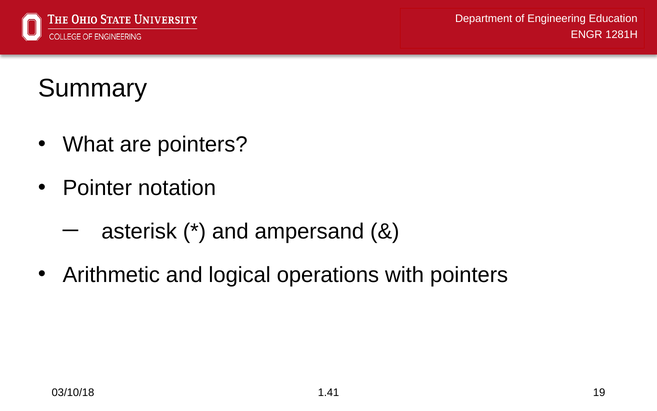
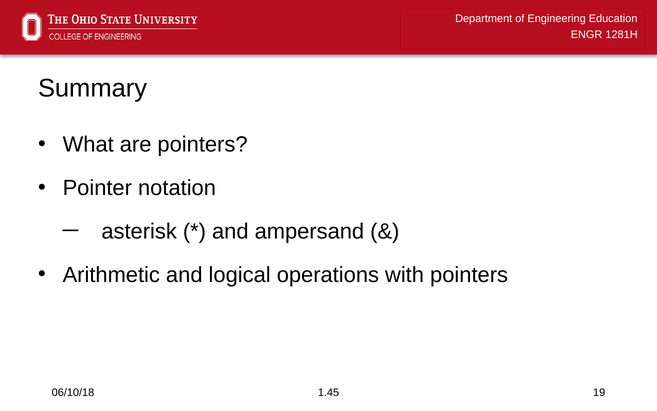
03/10/18: 03/10/18 -> 06/10/18 (73, 392)
1.41: 1.41 -> 1.45 (329, 392)
